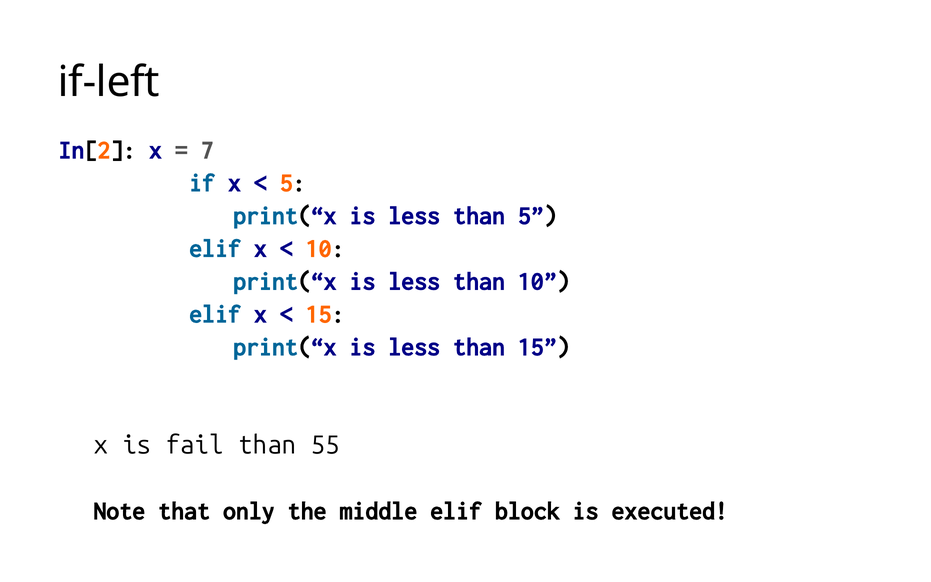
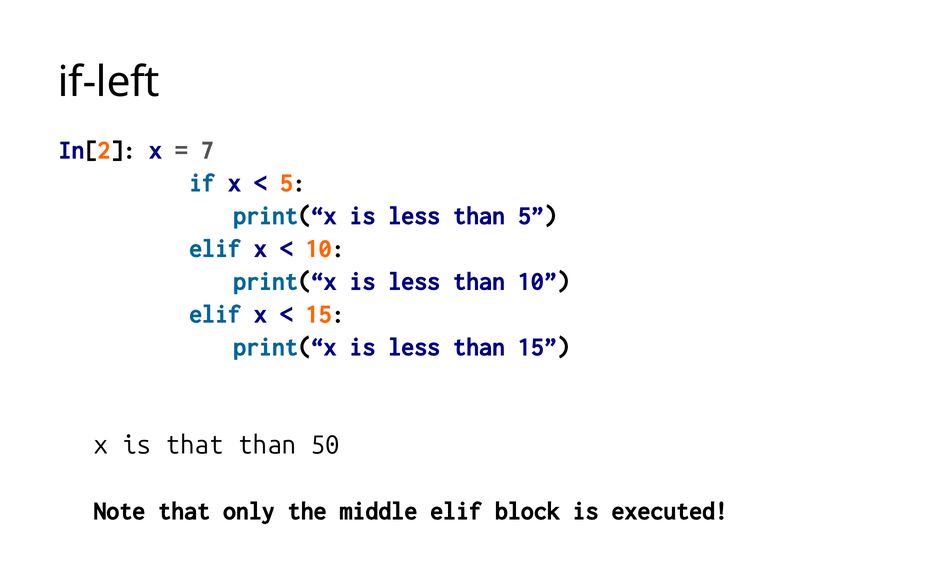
is fail: fail -> that (195, 445)
55: 55 -> 50 (325, 445)
